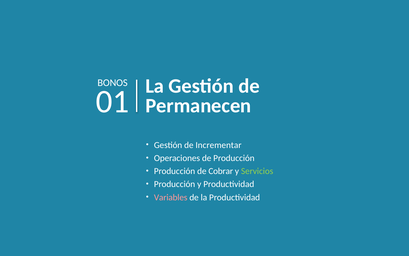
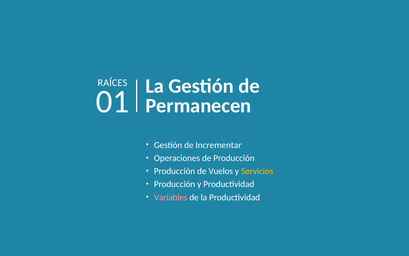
BONOS: BONOS -> RAÍCES (112, 83)
Cobrar: Cobrar -> Vuelos (221, 171)
Servicios colour: light green -> yellow (257, 171)
